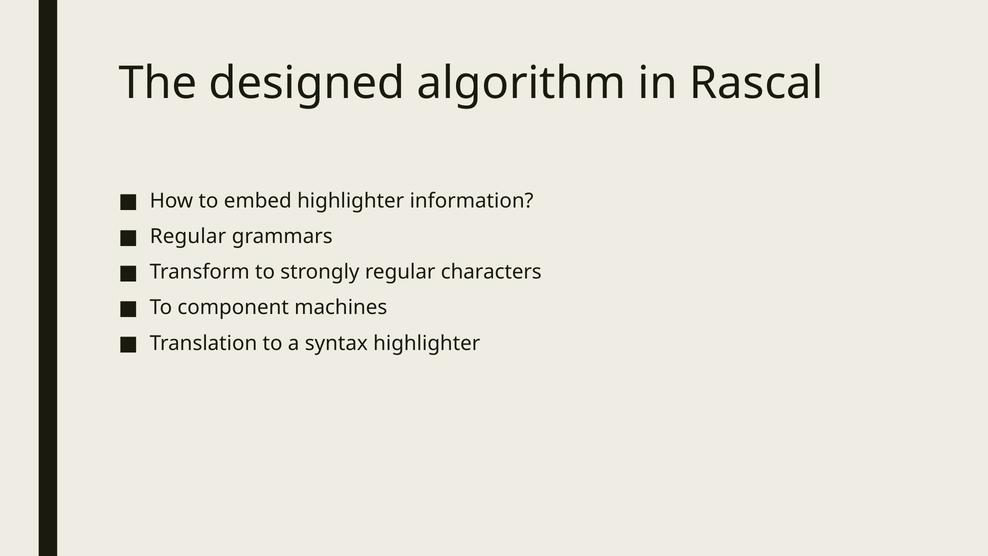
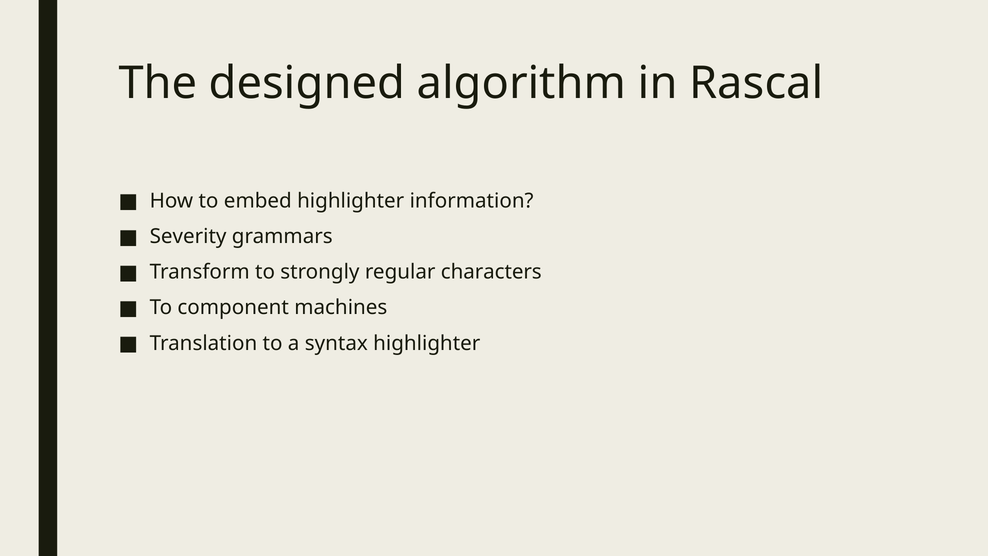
Regular: Regular -> Severity (188, 236)
